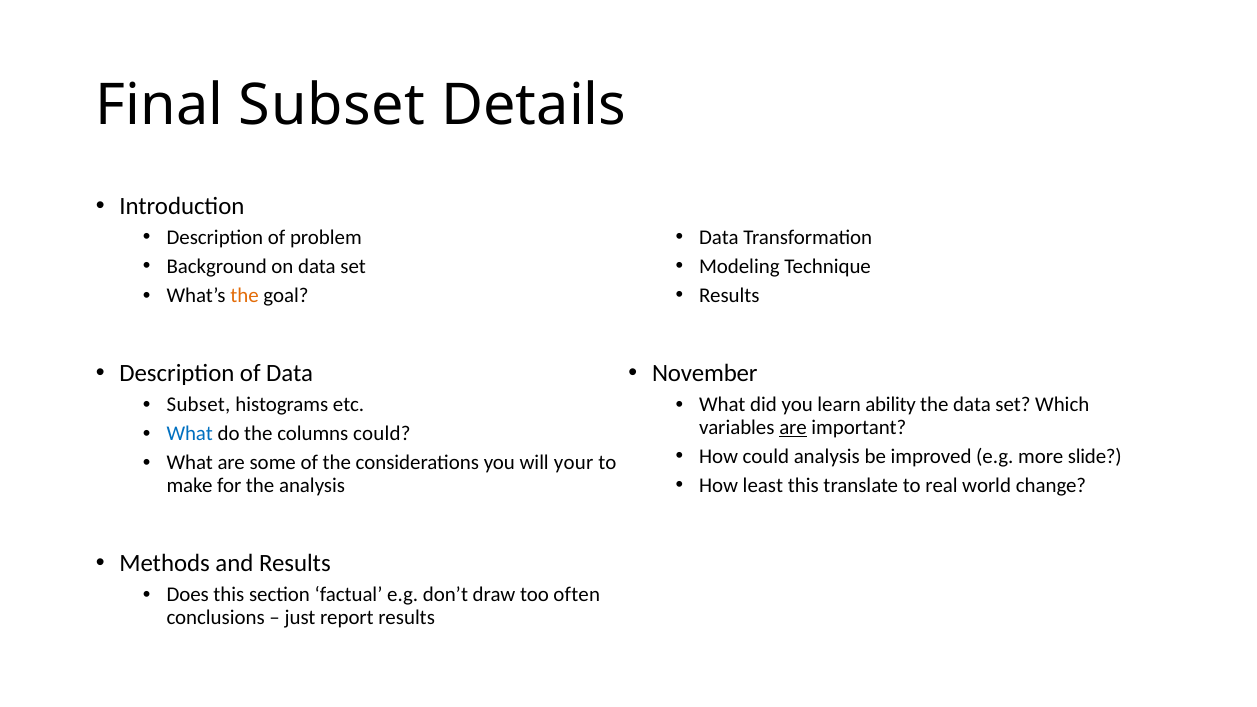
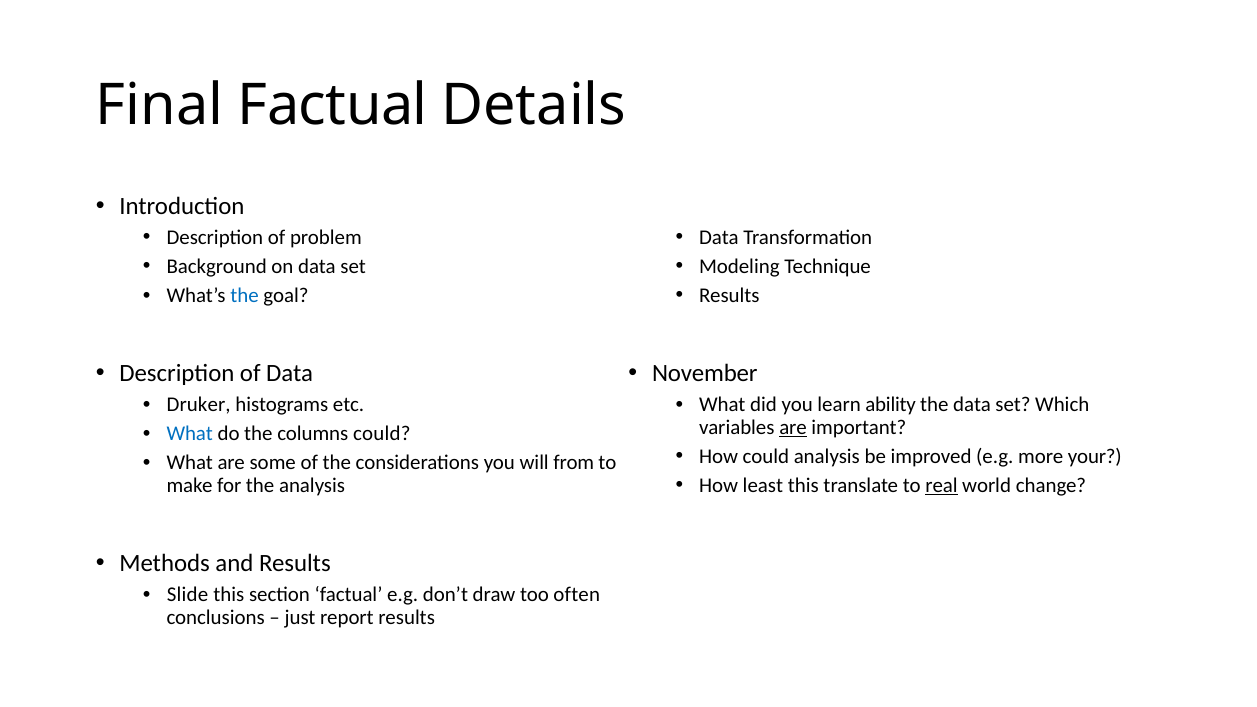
Final Subset: Subset -> Factual (333, 106)
the colour: orange -> blue (244, 296)
Subset: Subset -> Druker (199, 405)
slide: slide -> your (1095, 457)
your: your -> from (574, 463)
real underline: none -> present (942, 486)
Does: Does -> Slide (188, 595)
